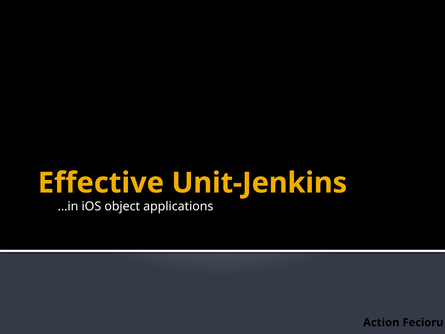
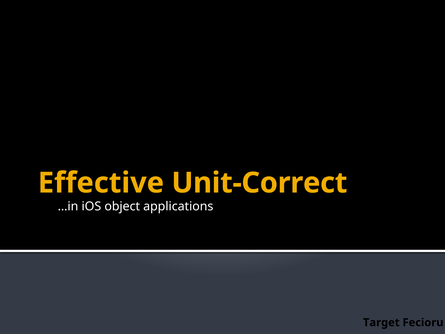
Unit-Jenkins: Unit-Jenkins -> Unit-Correct (259, 183)
Action: Action -> Target (381, 322)
